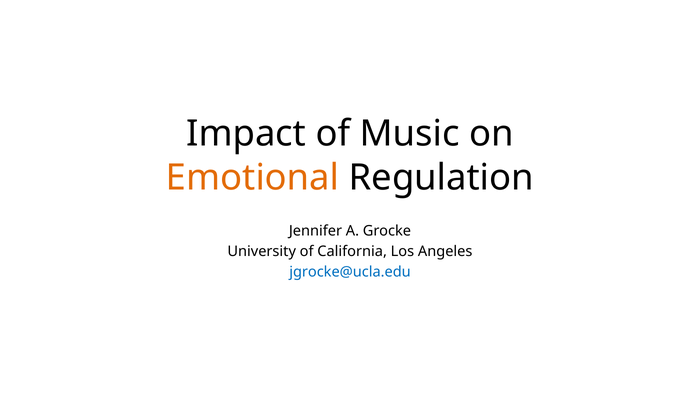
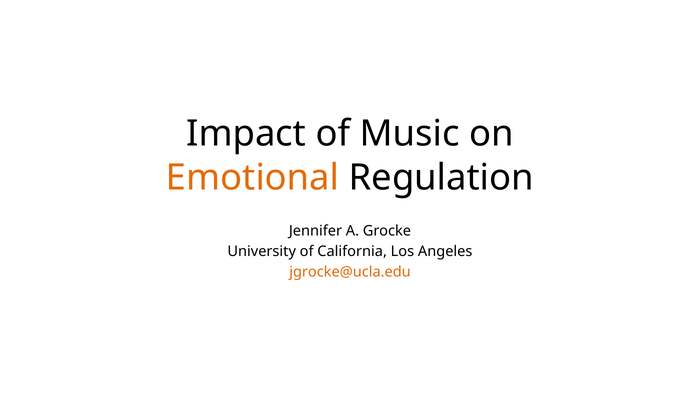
jgrocke@ucla.edu colour: blue -> orange (350, 272)
